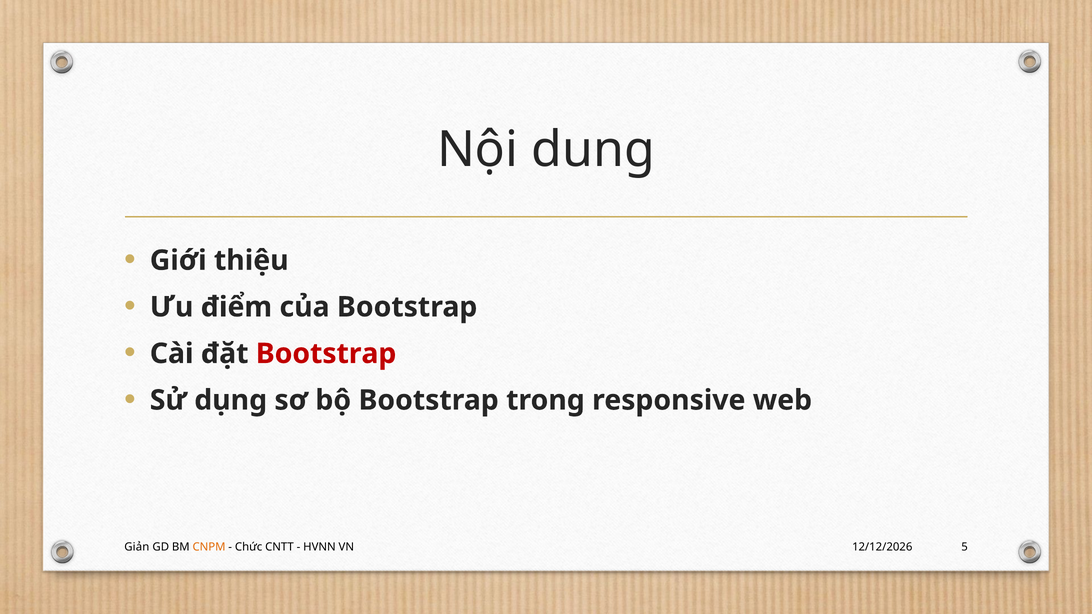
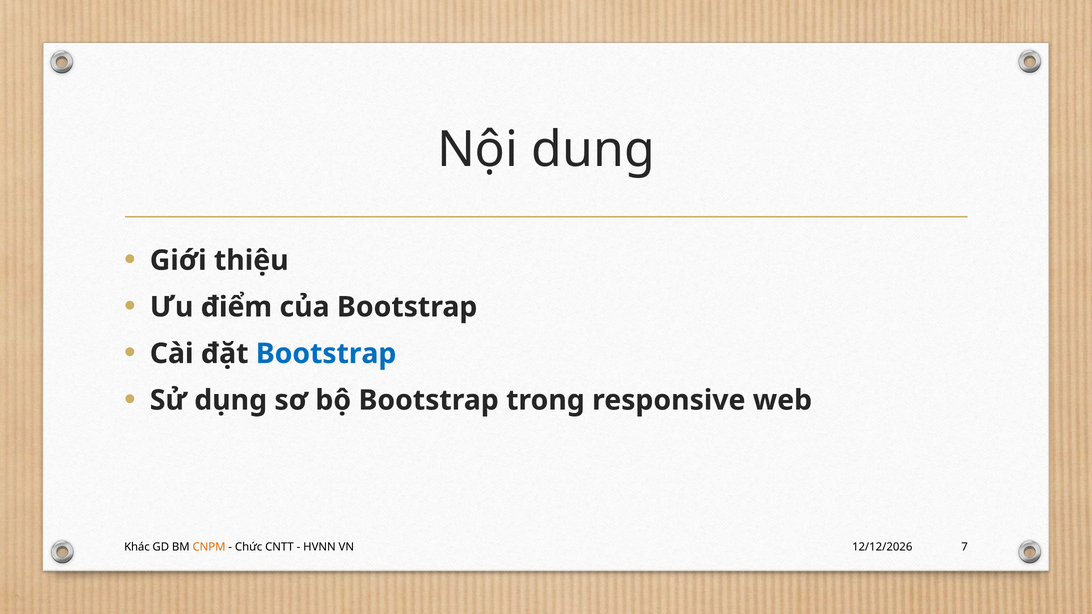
Bootstrap colour: red -> blue (326, 354)
Giản: Giản -> Khác (137, 547)
5: 5 -> 7 (965, 547)
